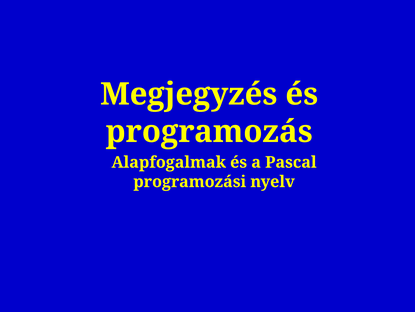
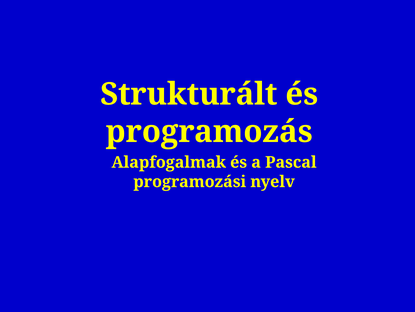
Megjegyzés: Megjegyzés -> Strukturált (189, 94)
